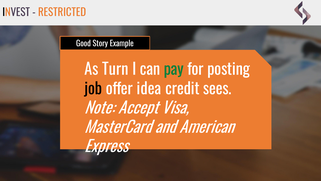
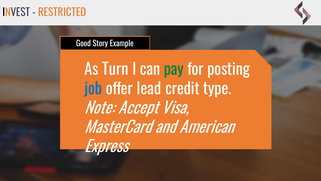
job colour: black -> blue (93, 89)
idea: idea -> lead (149, 89)
sees: sees -> type (217, 89)
